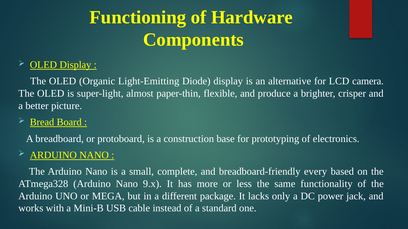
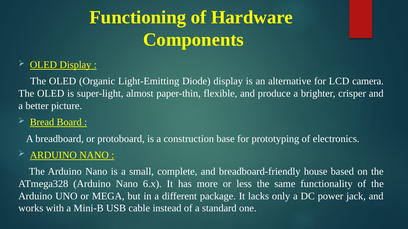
every: every -> house (316, 172)
9.x: 9.x -> 6.x (152, 184)
